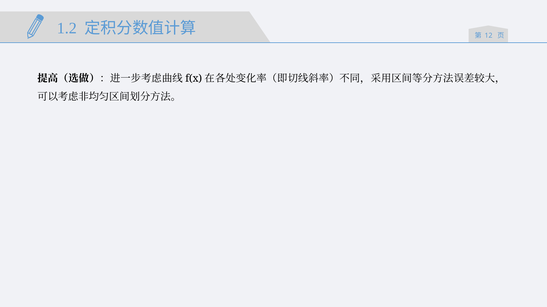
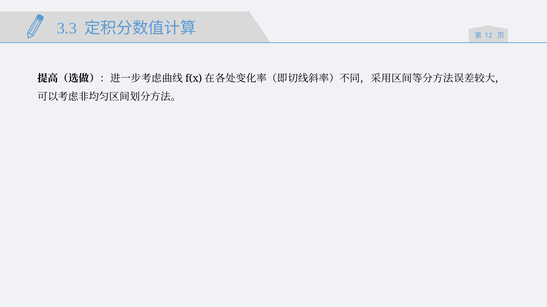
1.2: 1.2 -> 3.3 (67, 28)
